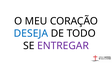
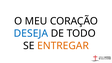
ENTREGAR colour: purple -> orange (63, 46)
